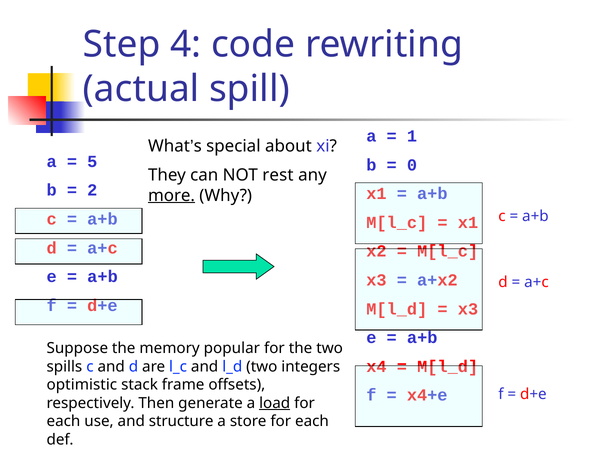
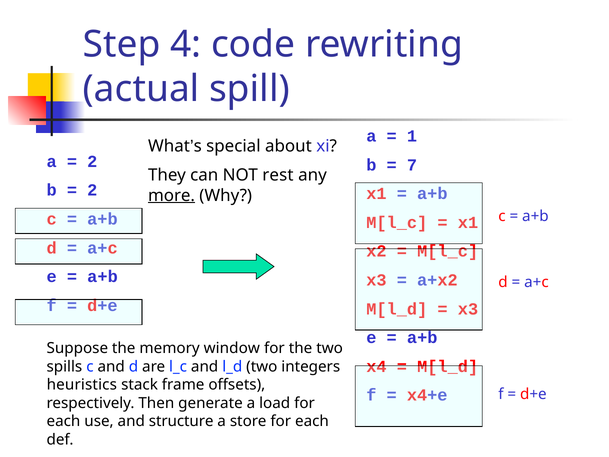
5: 5 -> 2 (92, 162)
0: 0 -> 7 (412, 165)
popular: popular -> window (232, 348)
optimistic: optimistic -> heuristics (82, 385)
load underline: present -> none (275, 403)
